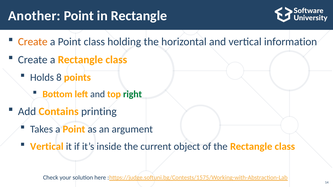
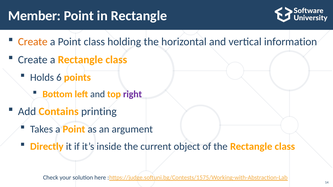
Another: Another -> Member (34, 16)
8: 8 -> 6 (59, 78)
right colour: green -> purple (133, 94)
Vertical: Vertical -> Directly (47, 147)
